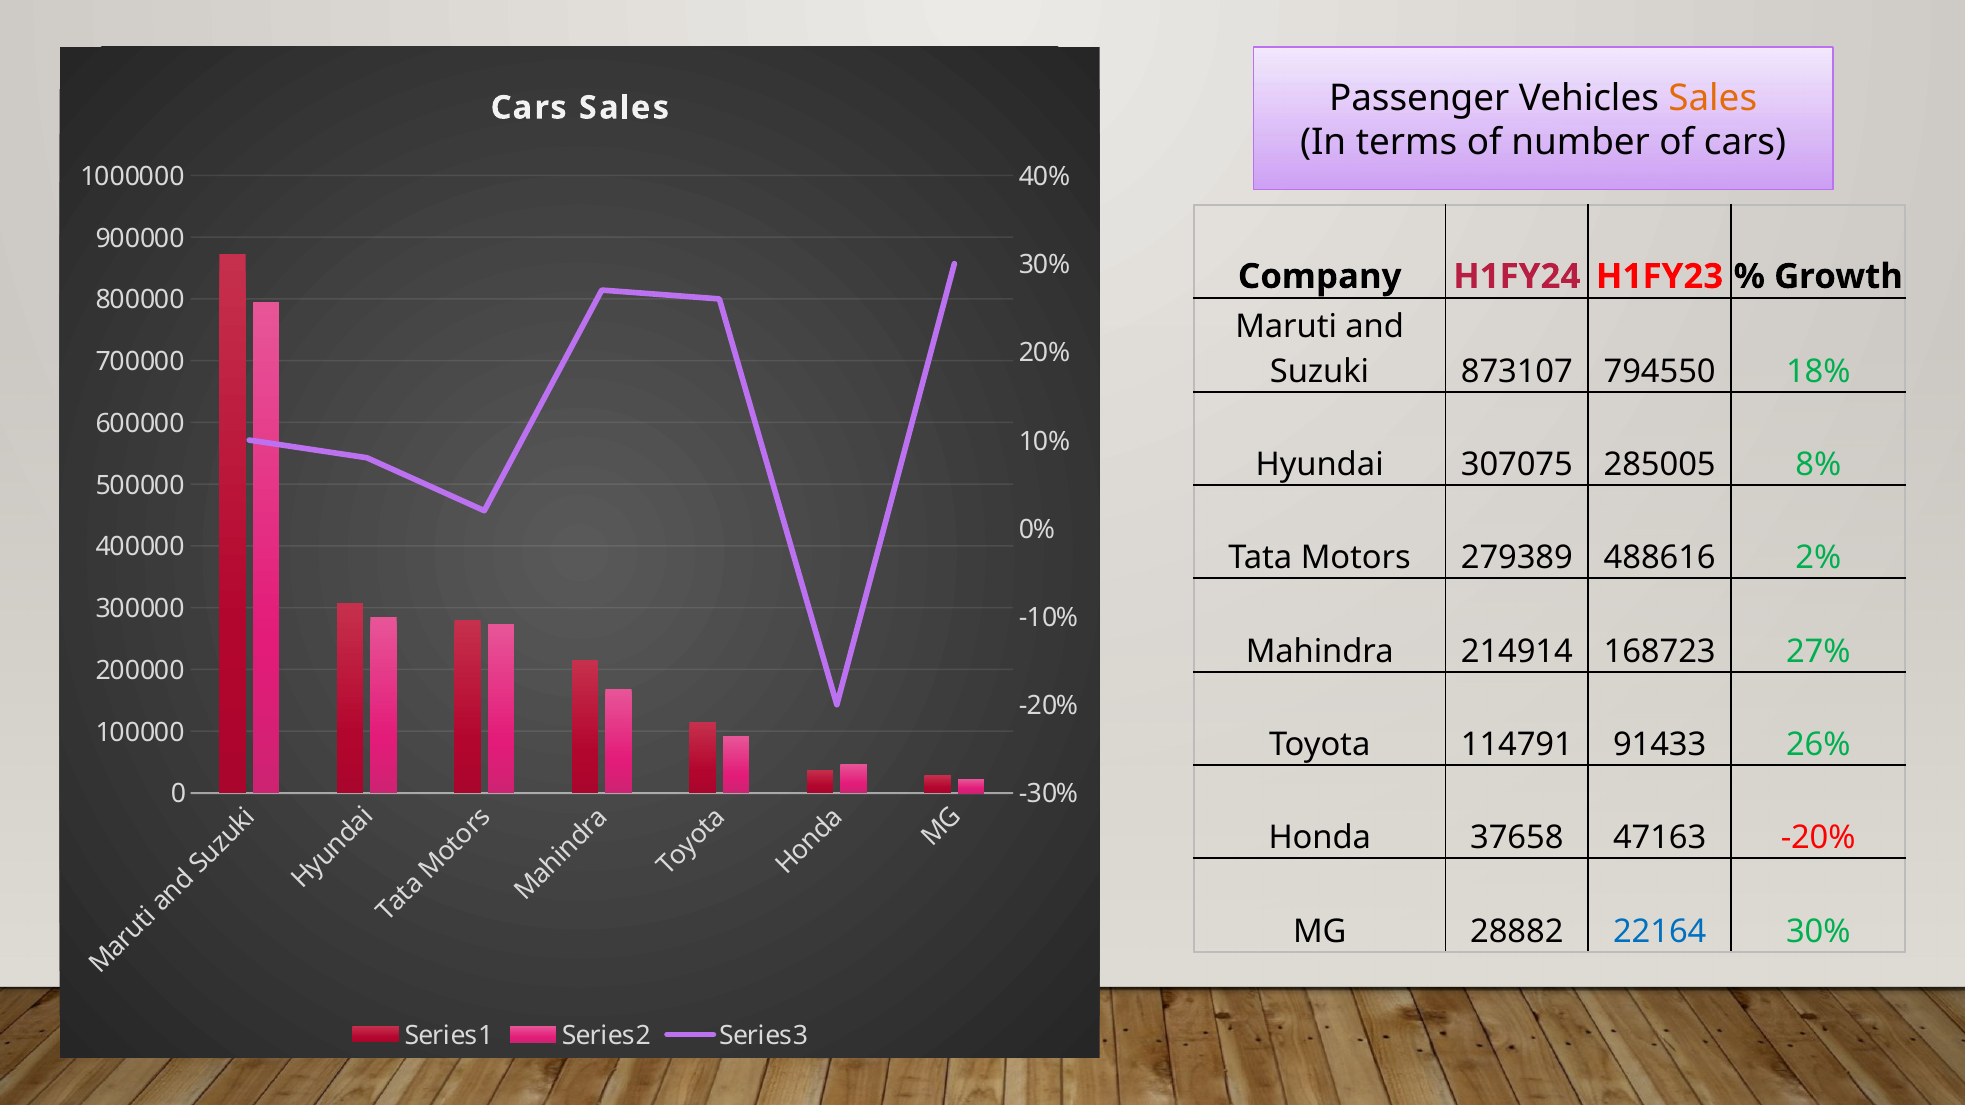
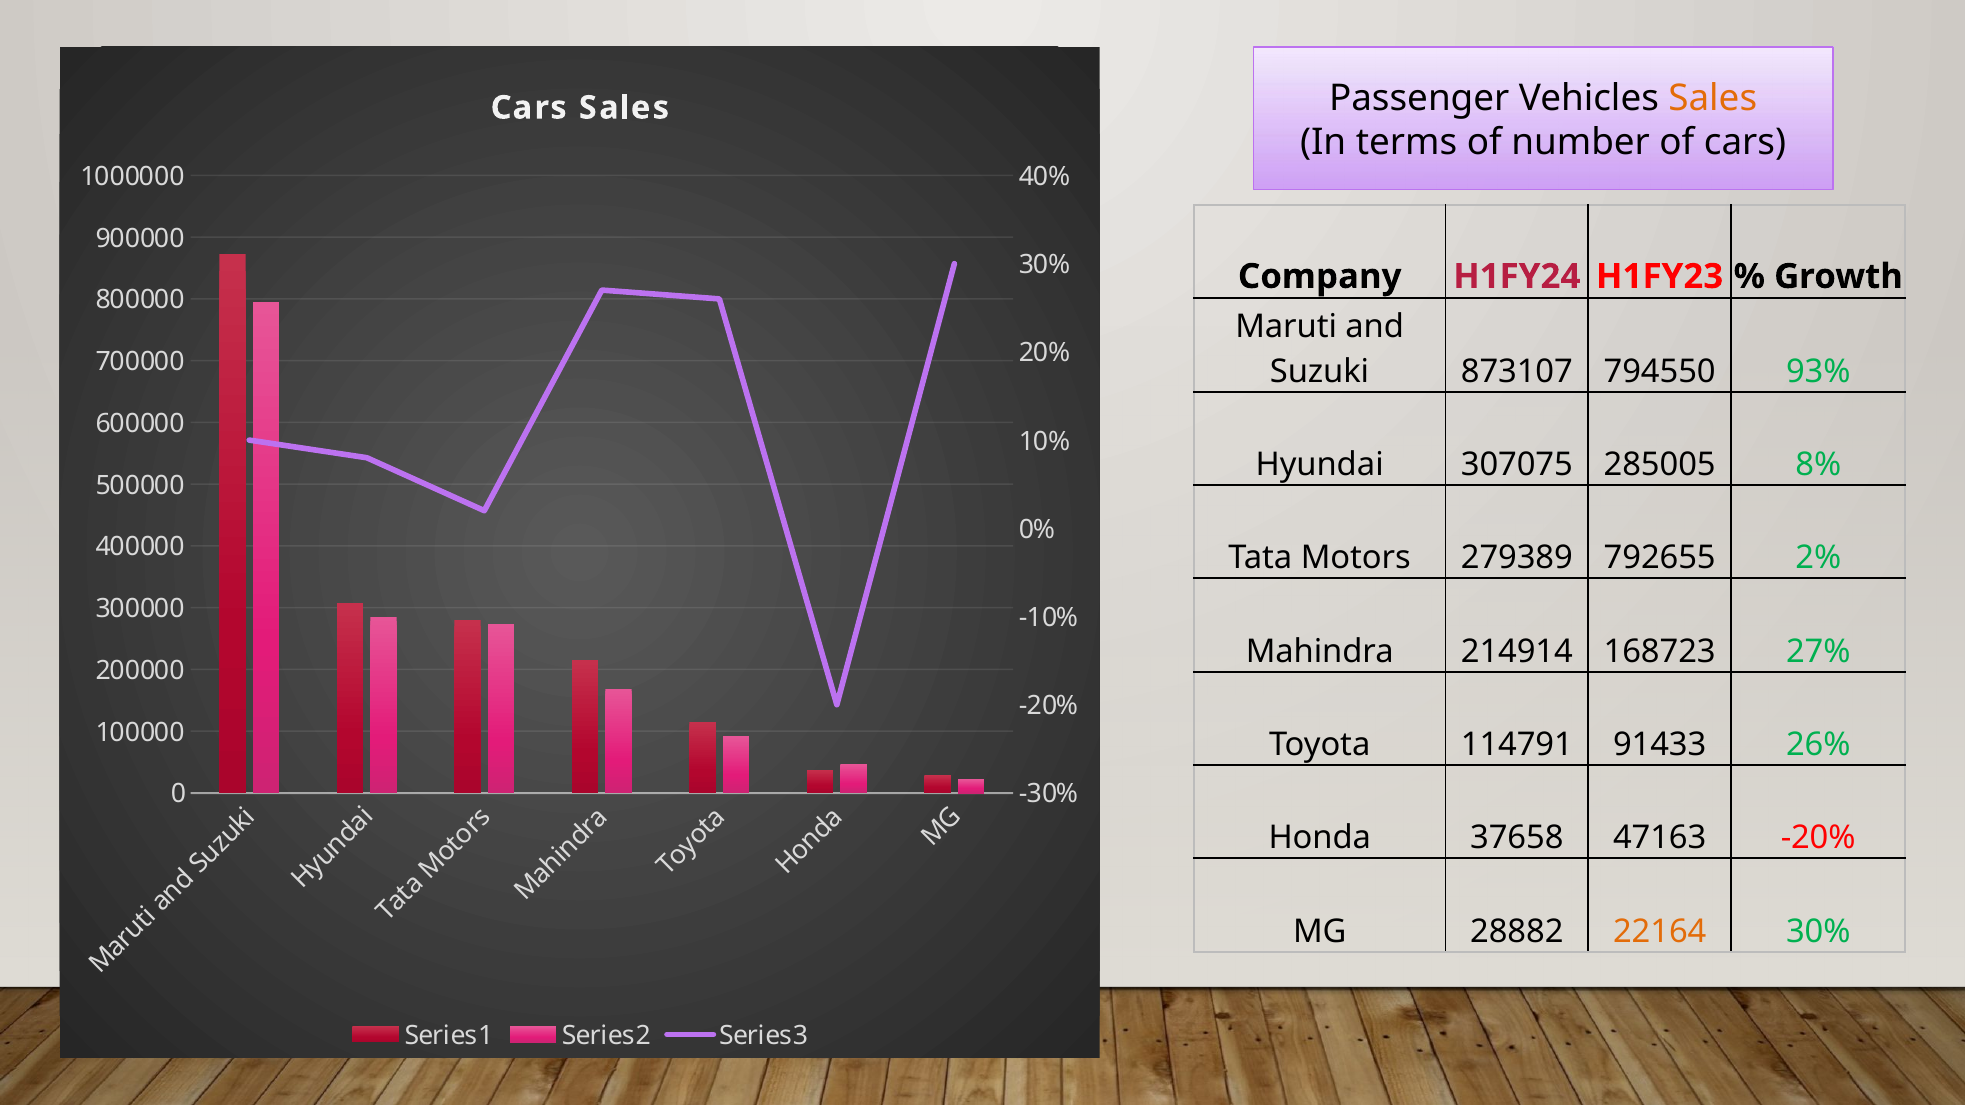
18%: 18% -> 93% (1818, 371)
488616: 488616 -> 792655 (1660, 558)
22164 colour: blue -> orange (1660, 932)
